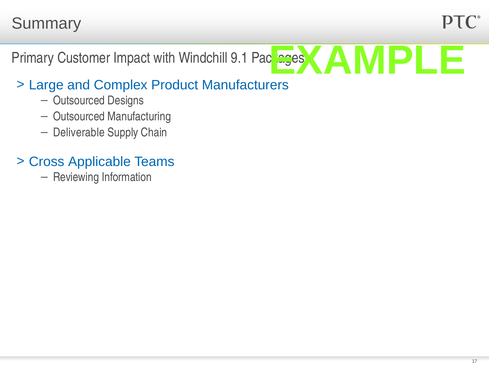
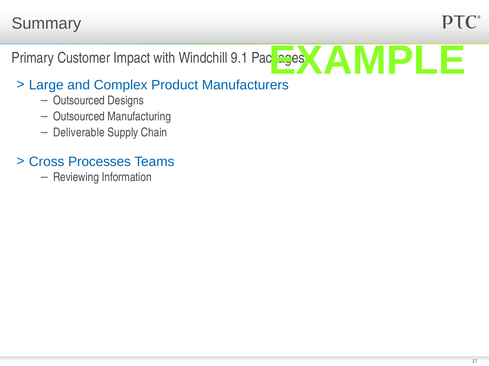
Applicable: Applicable -> Processes (99, 162)
